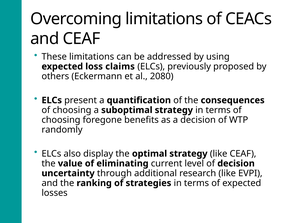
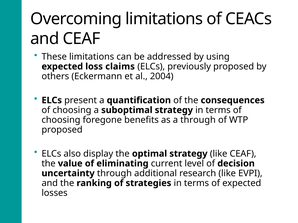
2080: 2080 -> 2004 (162, 76)
a decision: decision -> through (198, 120)
randomly: randomly -> proposed (62, 130)
